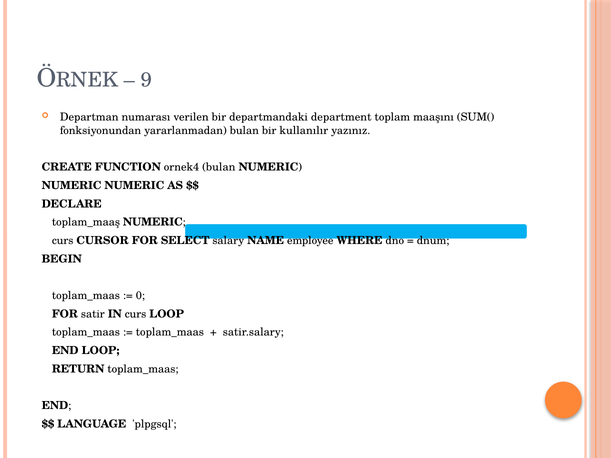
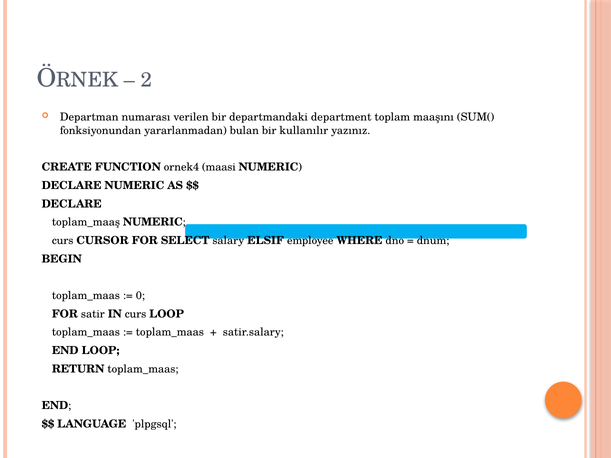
9: 9 -> 2 (146, 80)
ornek4 bulan: bulan -> maasi (219, 167)
NUMERIC: NUMERIC -> DECLARE (72, 186)
NAME: NAME -> ELSIF (266, 241)
